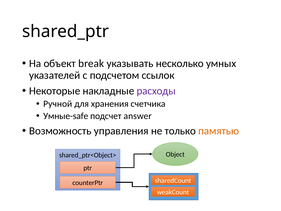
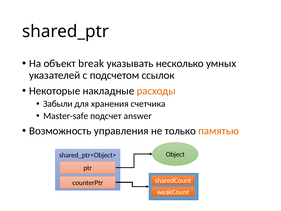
расходы colour: purple -> orange (156, 91)
Ручной: Ручной -> Забыли (58, 104)
Умные-safe: Умные-safe -> Master-safe (66, 116)
